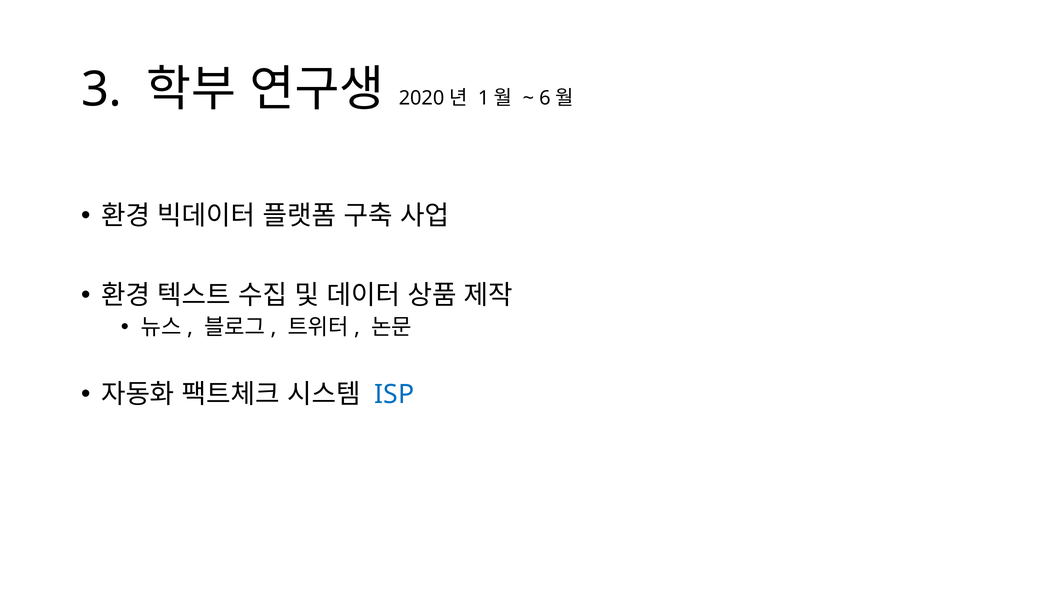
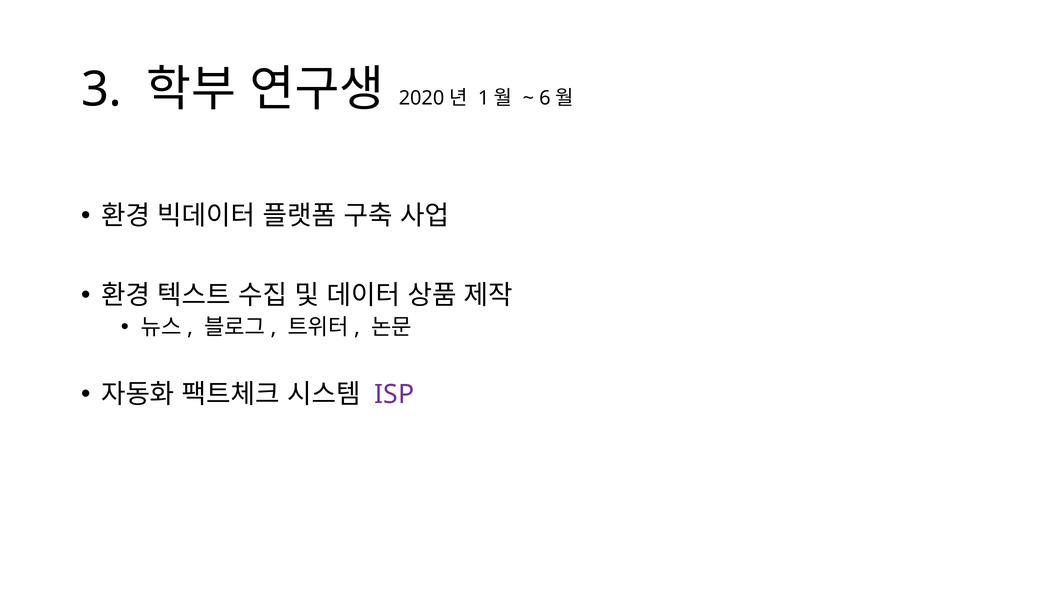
ISP colour: blue -> purple (394, 394)
